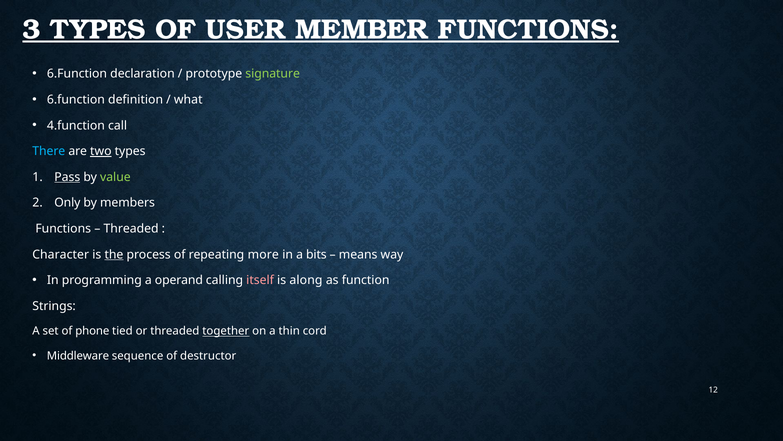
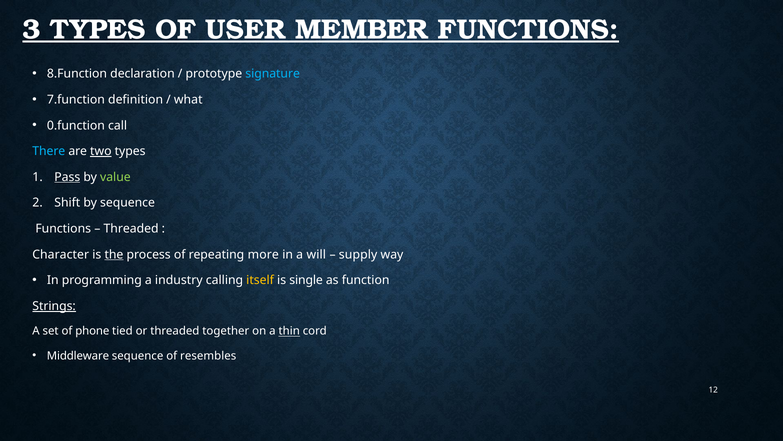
6.Function: 6.Function -> 8.Function (77, 74)
signature colour: light green -> light blue (273, 74)
6.function: 6.function -> 7.function (76, 100)
4.function: 4.function -> 0.function (76, 125)
Only: Only -> Shift (67, 203)
by members: members -> sequence (127, 203)
bits: bits -> will (316, 254)
means: means -> supply (358, 254)
operand: operand -> industry (179, 280)
itself colour: pink -> yellow (260, 280)
along: along -> single (306, 280)
Strings underline: none -> present (54, 306)
together underline: present -> none (226, 331)
thin underline: none -> present (289, 331)
destructor: destructor -> resembles (208, 355)
